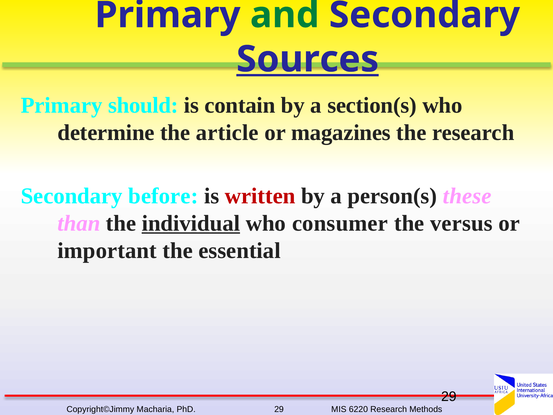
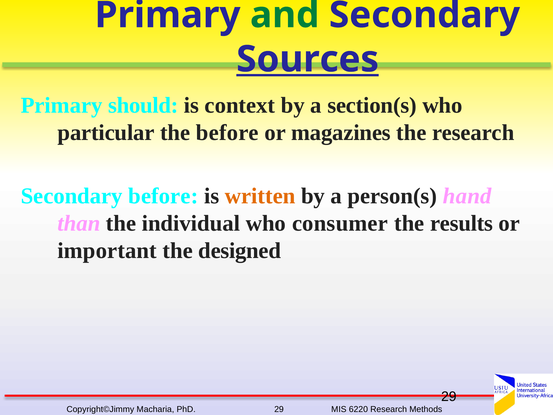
contain: contain -> context (240, 105)
determine: determine -> particular (106, 133)
the article: article -> before (227, 133)
written colour: red -> orange (260, 196)
these: these -> hand (467, 196)
individual underline: present -> none (191, 223)
versus: versus -> results (462, 223)
essential: essential -> designed (240, 250)
